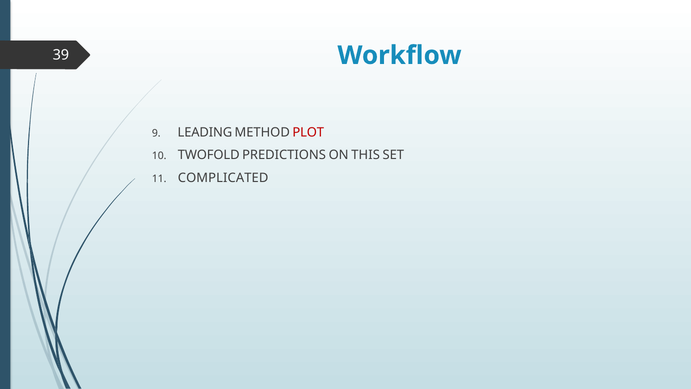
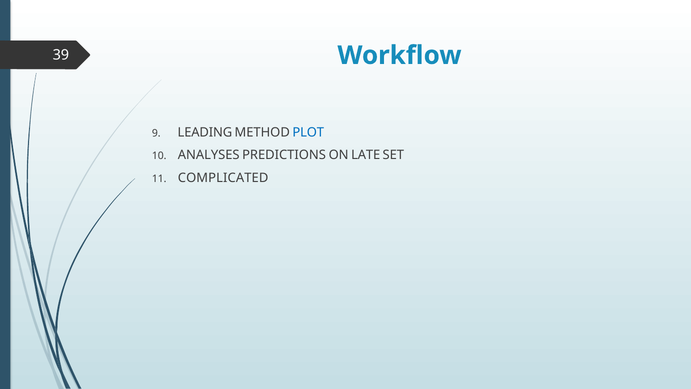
PLOT colour: red -> blue (308, 132)
TWOFOLD: TWOFOLD -> ANALYSES (209, 155)
THIS: THIS -> LATE (366, 155)
